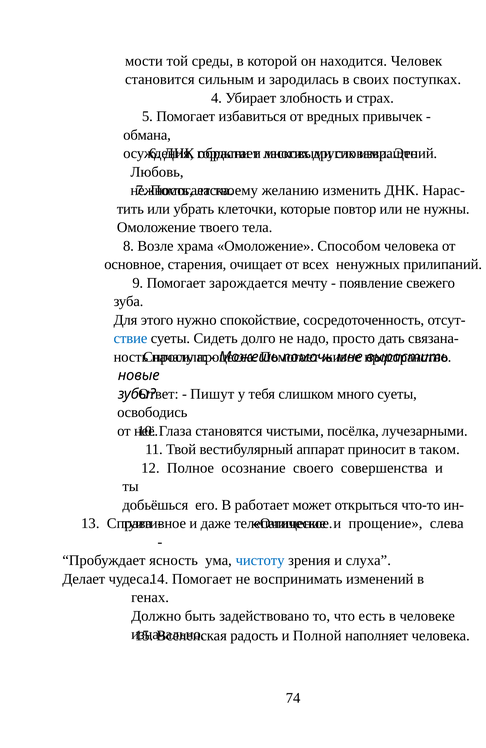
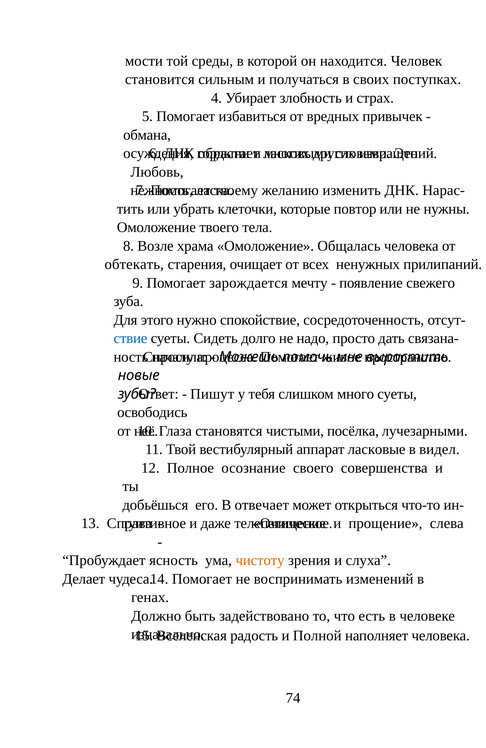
зародилась: зародилась -> получаться (304, 79)
Способом: Способом -> Общалась (349, 246)
основное: основное -> обтекать (134, 264)
приносит: приносит -> ласковые (377, 449)
таком: таком -> видел (439, 449)
работает: работает -> отвечает (262, 505)
чистоту colour: blue -> orange (260, 560)
